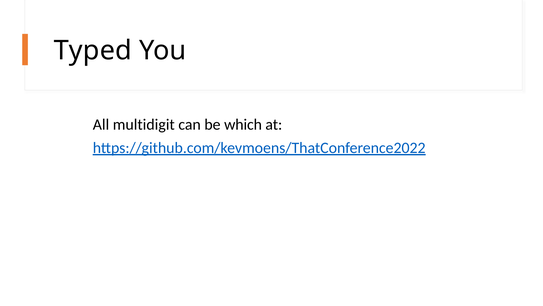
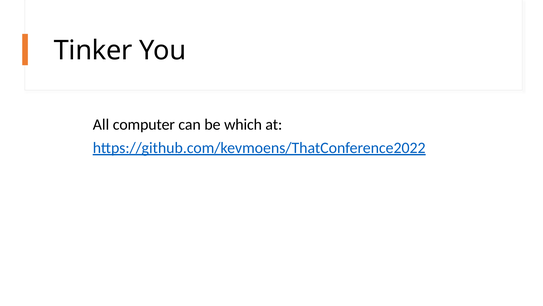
Typed: Typed -> Tinker (93, 51)
multidigit: multidigit -> computer (144, 124)
